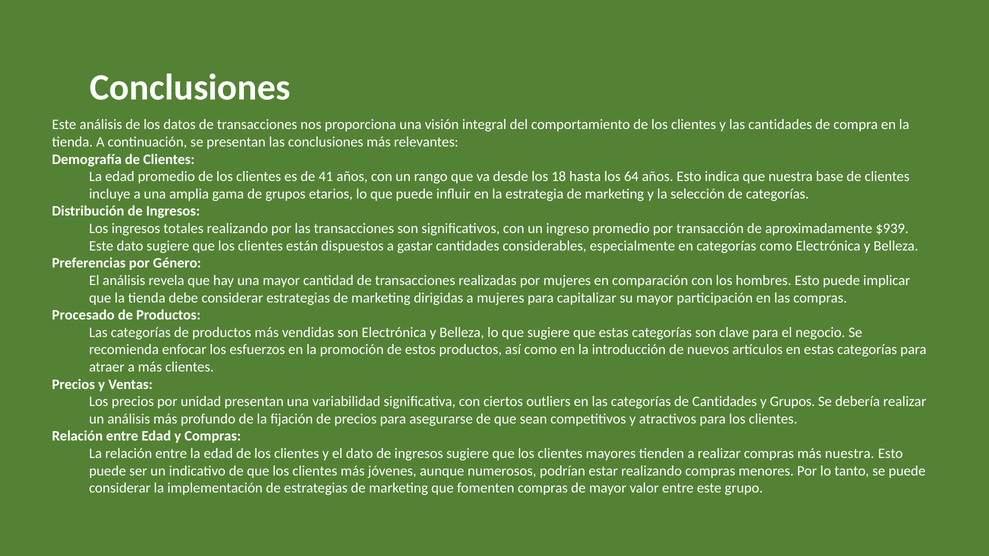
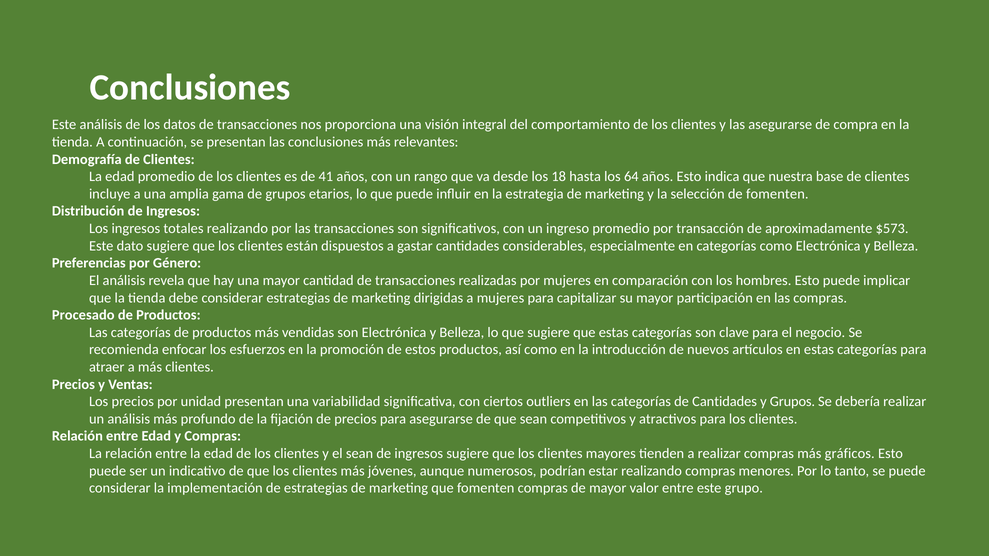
las cantidades: cantidades -> asegurarse (780, 125)
de categorías: categorías -> fomenten (777, 194)
$939: $939 -> $573 (892, 229)
el dato: dato -> sean (360, 454)
más nuestra: nuestra -> gráficos (850, 454)
